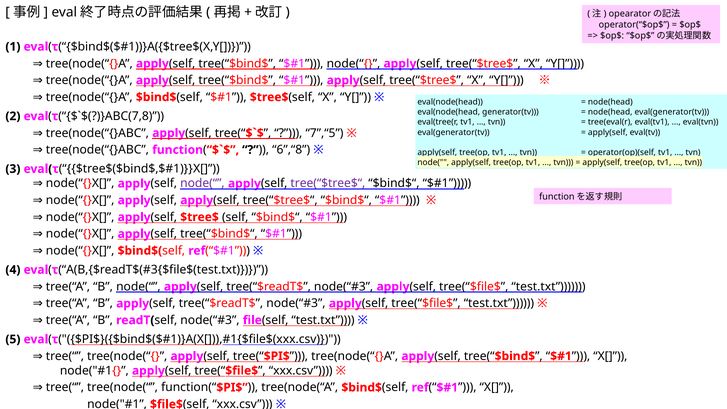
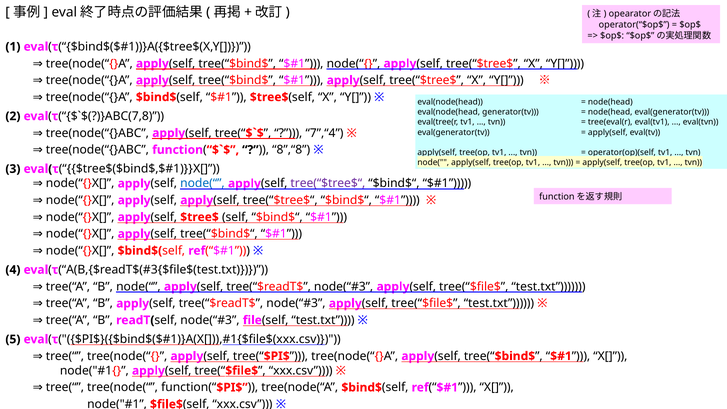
7”,“5: 7”,“5 -> 7”,“4 (324, 133)
6”,“8: 6”,“8 -> 8”,“8 (291, 150)
node(“ colour: purple -> blue (202, 183)
